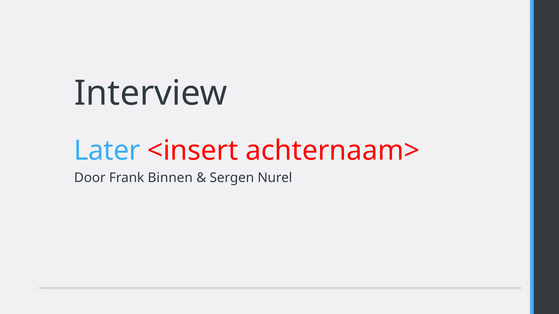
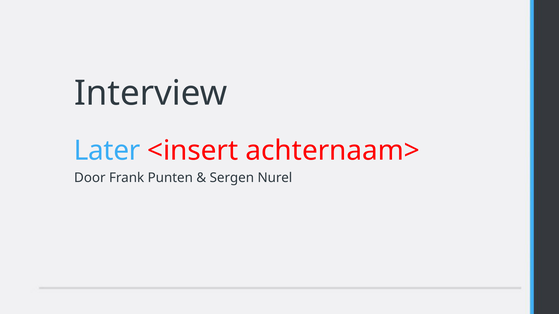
Binnen: Binnen -> Punten (170, 178)
